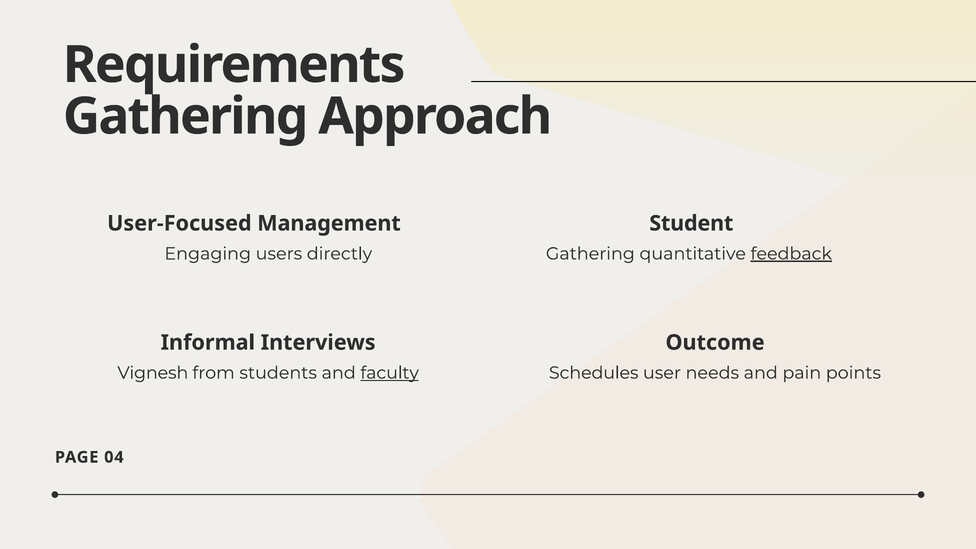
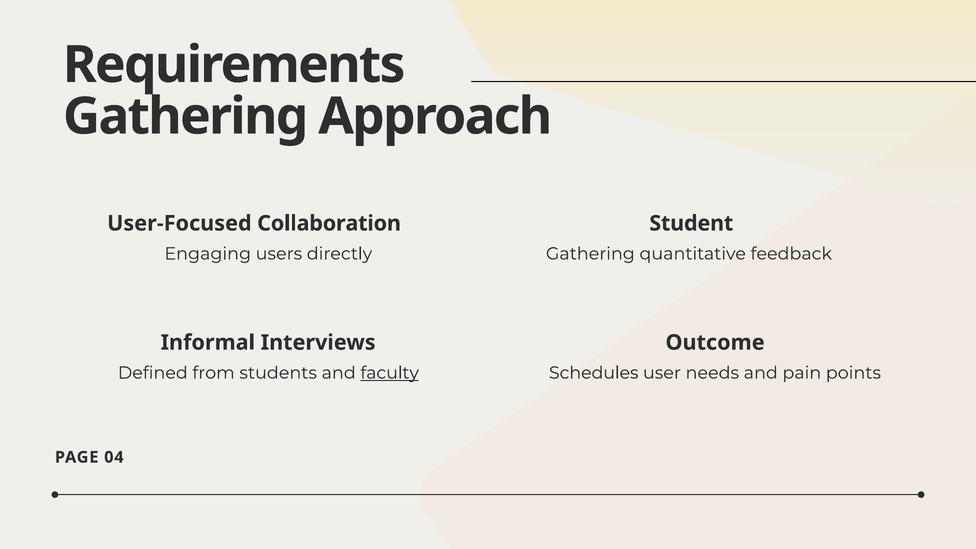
Management: Management -> Collaboration (329, 223)
feedback underline: present -> none (791, 254)
Vignesh: Vignesh -> Defined (153, 373)
